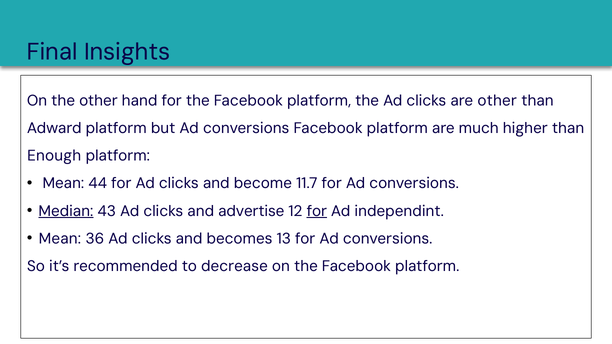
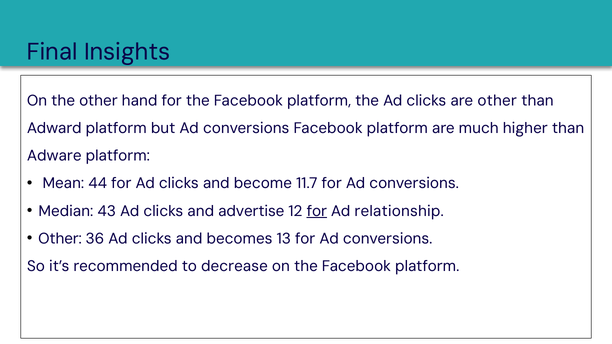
Enough: Enough -> Adware (54, 156)
Median underline: present -> none (66, 211)
independint: independint -> relationship (399, 211)
Mean: Mean -> Other (60, 239)
